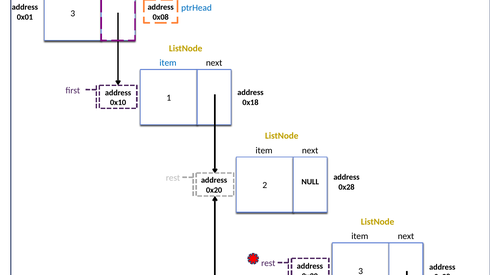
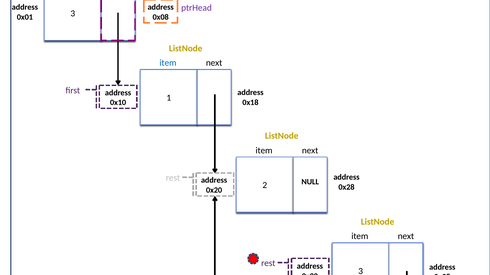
ptrHead colour: blue -> purple (196, 8)
